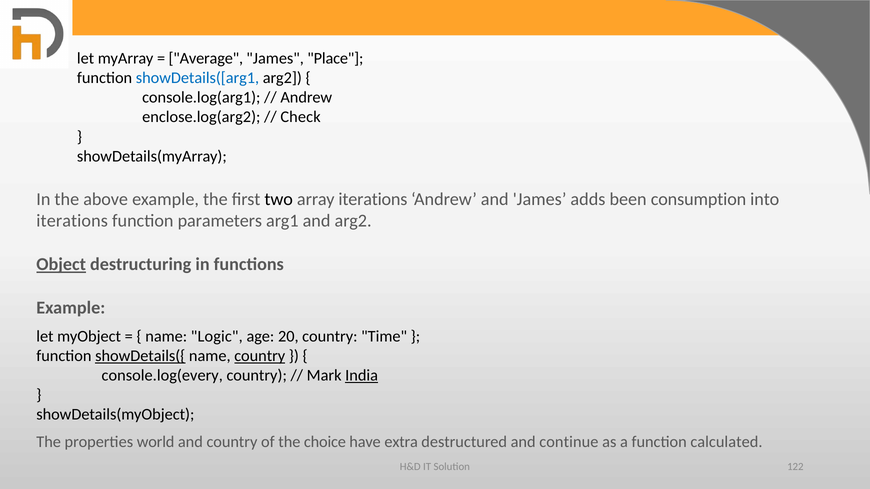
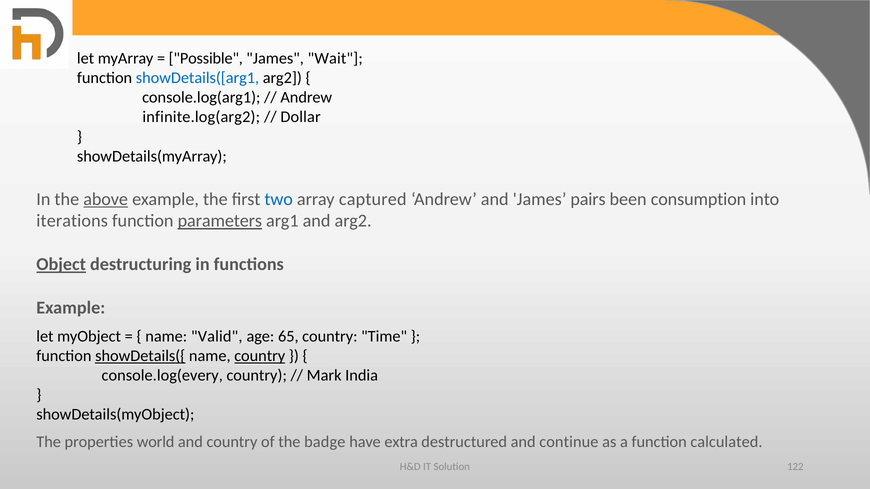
Average: Average -> Possible (206, 58)
Place: Place -> Wait (335, 58)
enclose.log(arg2: enclose.log(arg2 -> infinite.log(arg2 (201, 117)
Check: Check -> Dollar (301, 117)
above underline: none -> present (106, 199)
two colour: black -> blue (279, 199)
array iterations: iterations -> captured (373, 199)
adds: adds -> pairs (588, 199)
parameters underline: none -> present (220, 221)
Logic: Logic -> Valid (217, 337)
20: 20 -> 65 (288, 337)
India underline: present -> none (362, 376)
choice: choice -> badge (325, 442)
